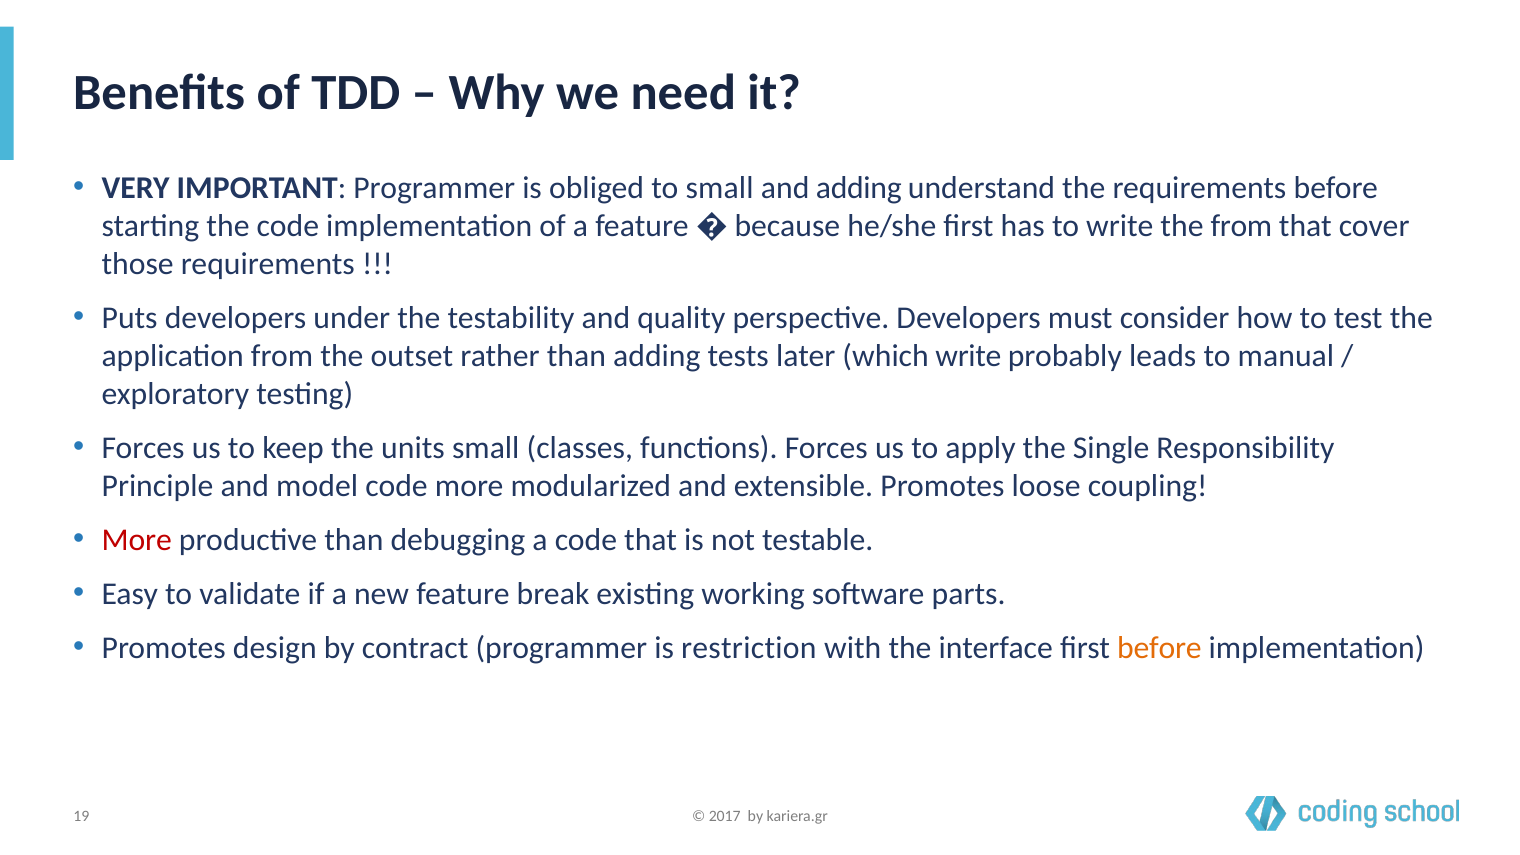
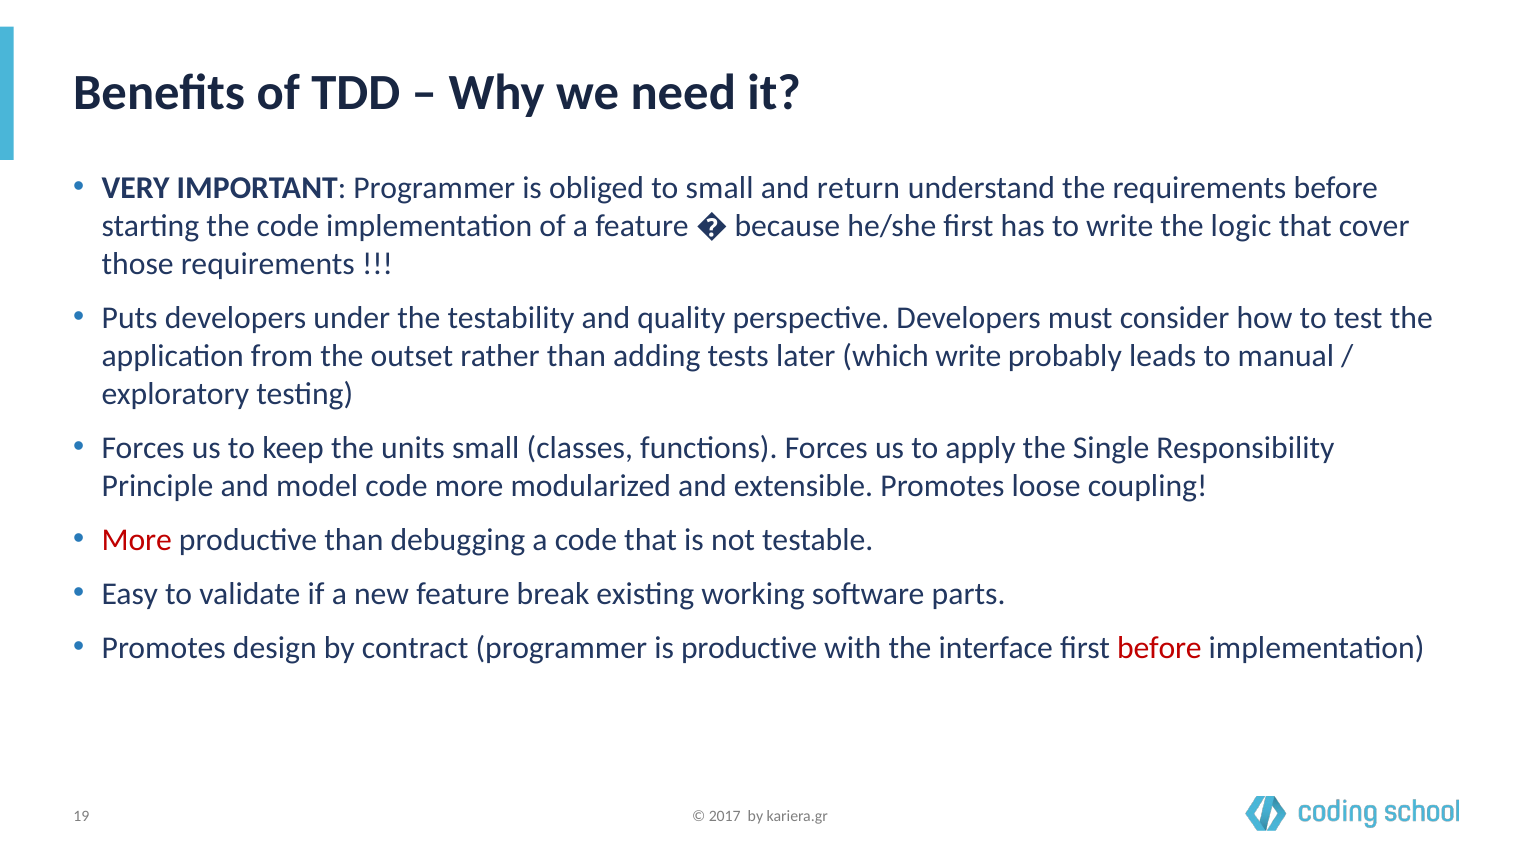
and adding: adding -> return (859, 188)
the from: from -> logic (1241, 226)
is restriction: restriction -> productive (749, 648)
before colour: orange -> red (1159, 648)
